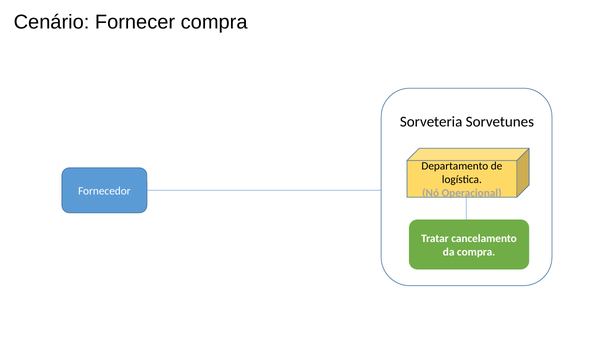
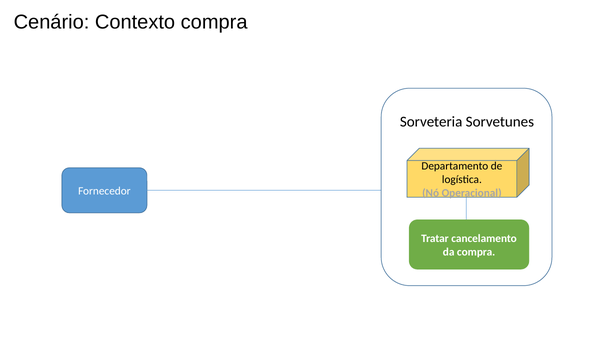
Fornecer: Fornecer -> Contexto (135, 22)
